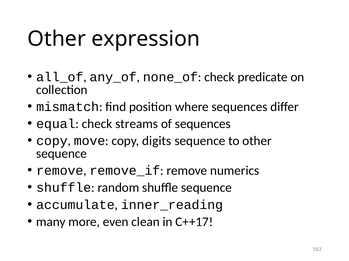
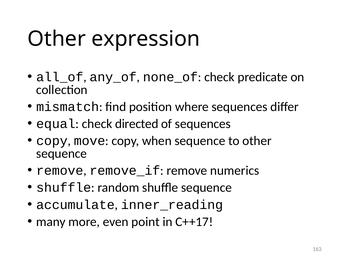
streams: streams -> directed (137, 124)
digits: digits -> when (157, 141)
clean: clean -> point (146, 222)
